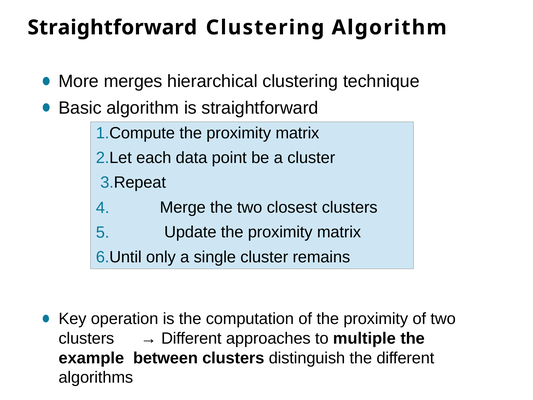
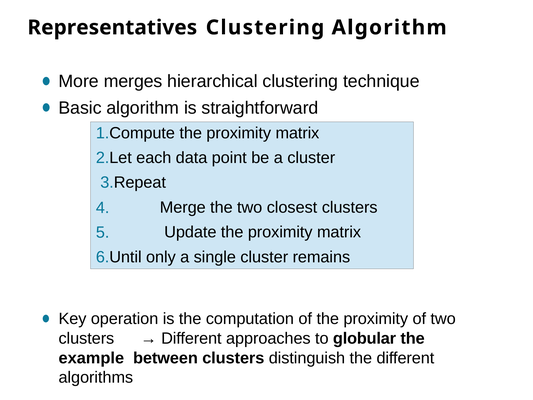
Straightforward: Straightforward -> Representatives (112, 28)
multiple: multiple -> globular (365, 338)
